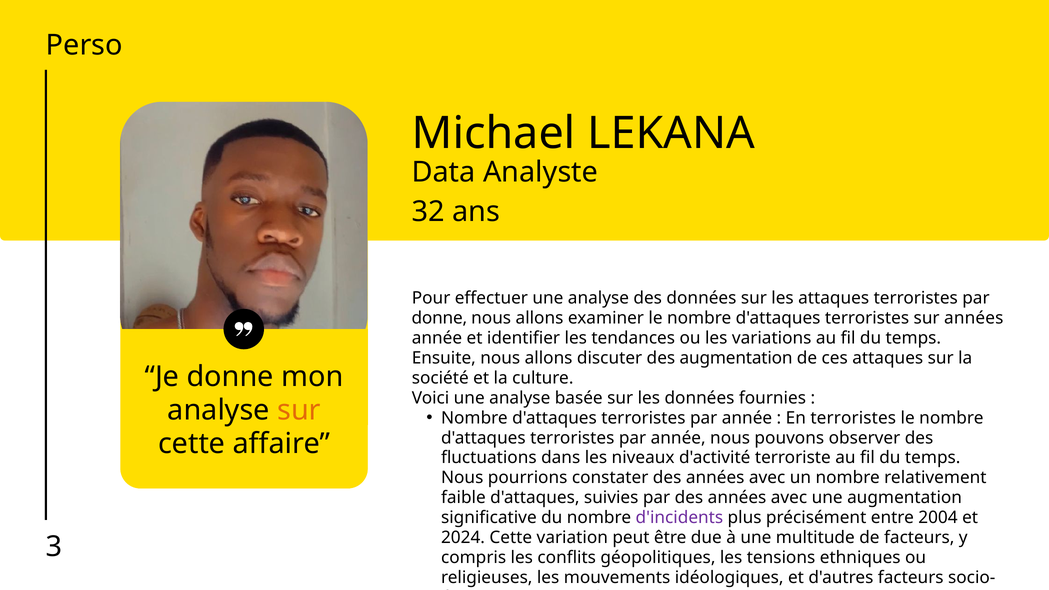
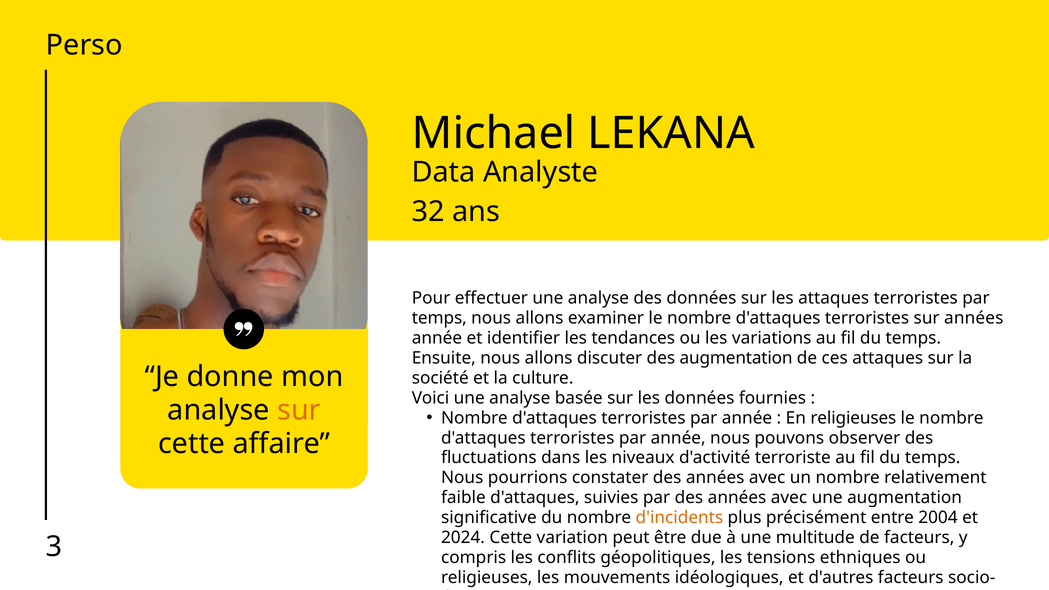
donne: donne -> temps (439, 318)
En terroristes: terroristes -> religieuses (853, 418)
d'incidents colour: purple -> orange (679, 518)
